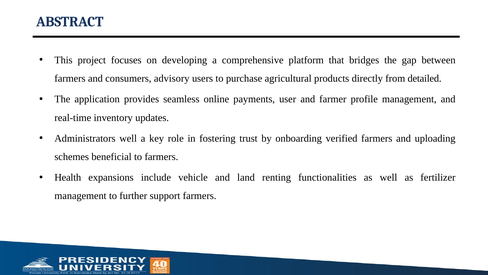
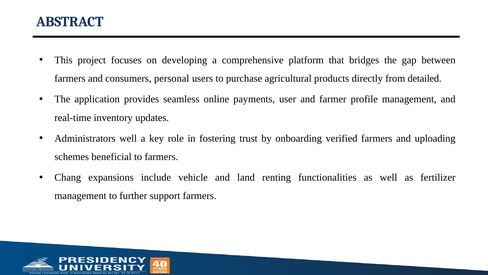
advisory: advisory -> personal (172, 78)
Health: Health -> Chang (68, 177)
